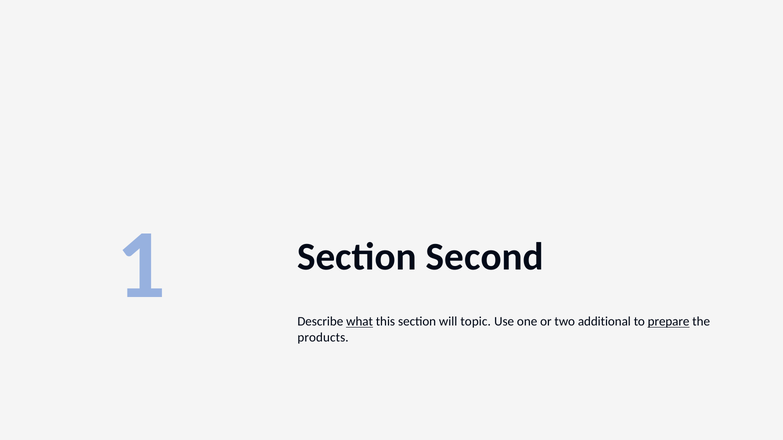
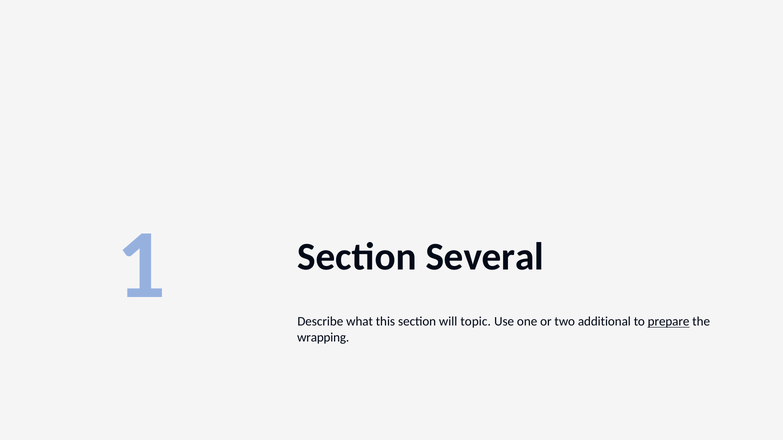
Second: Second -> Several (485, 257)
what underline: present -> none (360, 322)
products: products -> wrapping (323, 338)
